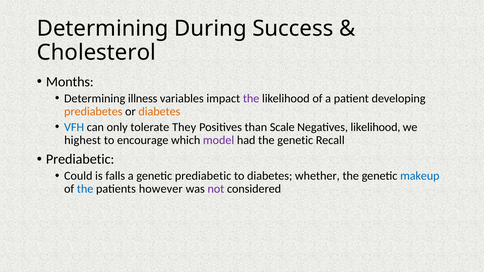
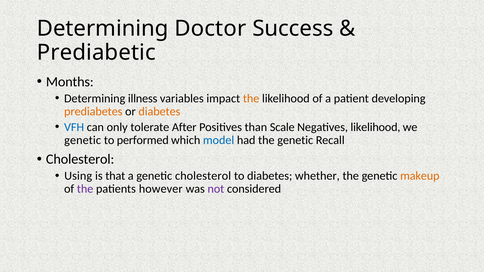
During: During -> Doctor (210, 29)
Cholesterol: Cholesterol -> Prediabetic (96, 53)
the colour: purple -> orange (251, 99)
They: They -> After (184, 127)
highest: highest -> genetic (83, 140)
encourage: encourage -> performed (143, 140)
model colour: purple -> blue (219, 140)
Prediabetic: Prediabetic -> Cholesterol (80, 159)
Could: Could -> Using (78, 176)
falls: falls -> that (115, 176)
genetic prediabetic: prediabetic -> cholesterol (203, 176)
makeup colour: blue -> orange (420, 176)
the colour: blue -> purple (85, 189)
